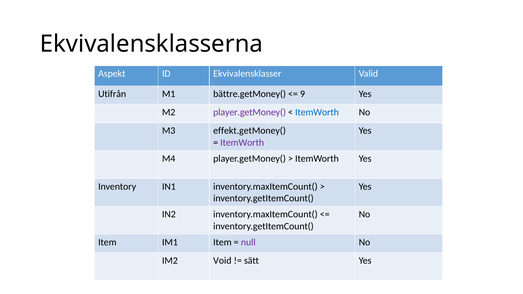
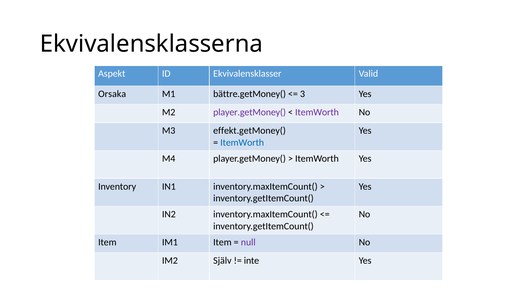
Utifrån: Utifrån -> Orsaka (112, 94)
9: 9 -> 3 (303, 94)
ItemWorth colour: blue -> purple (317, 112)
ItemWorth colour: purple -> blue (242, 143)
Void: Void -> Själv (222, 261)
sätt: sätt -> inte (251, 261)
